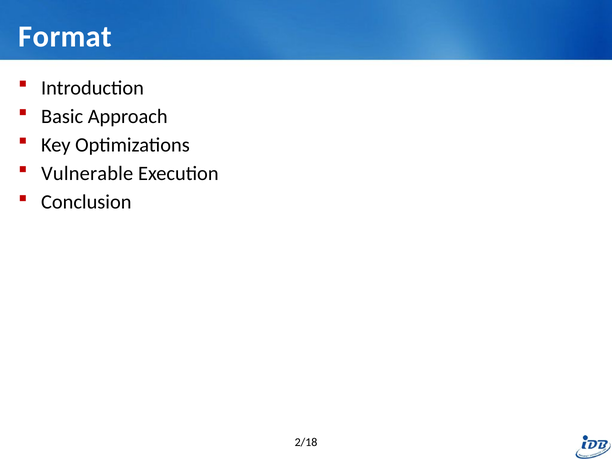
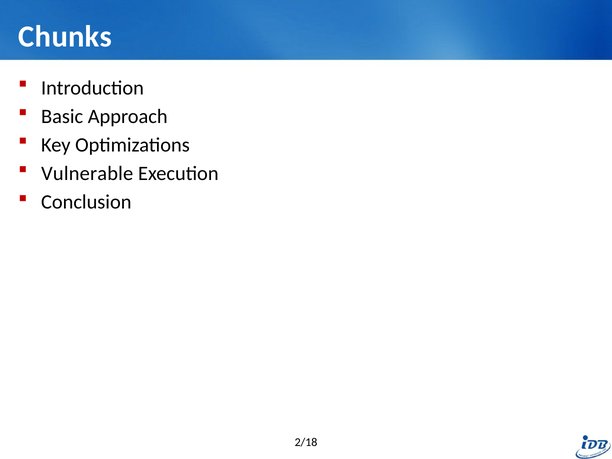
Format: Format -> Chunks (65, 36)
